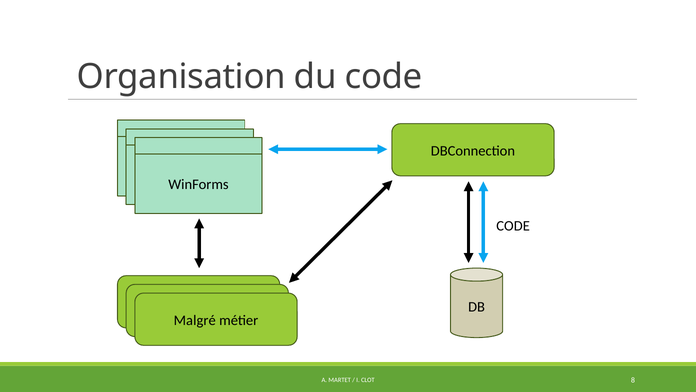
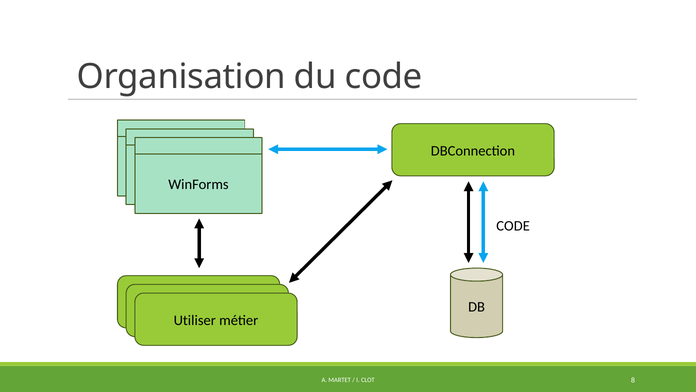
Malgré: Malgré -> Utiliser (195, 320)
